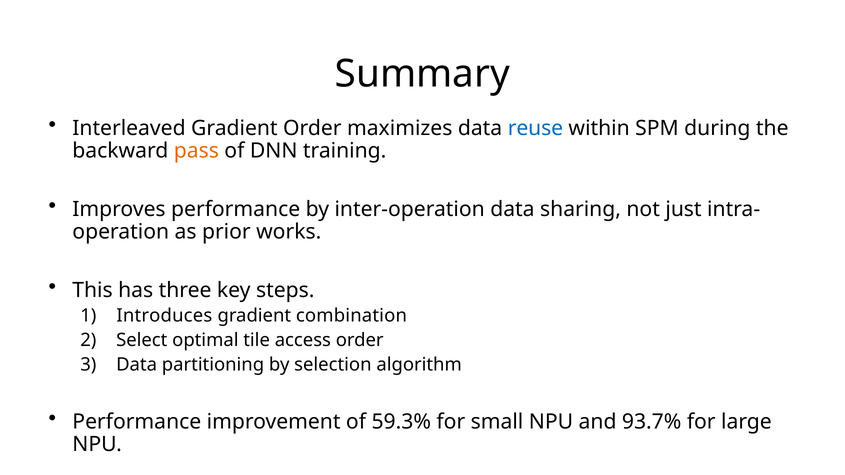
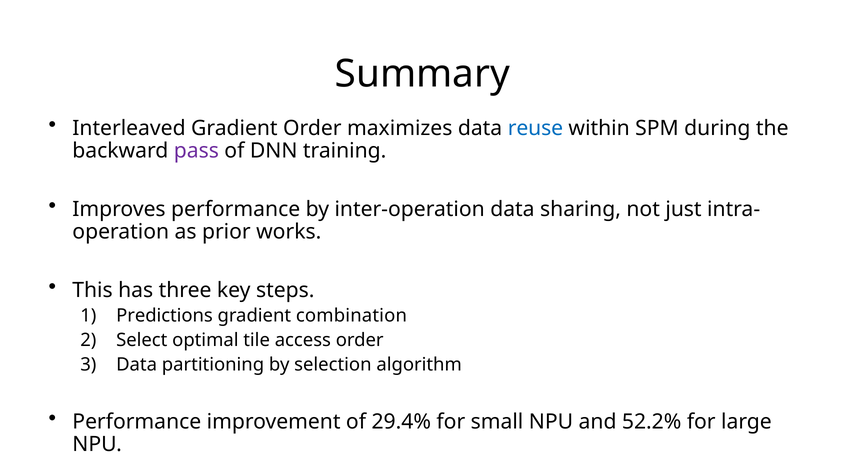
pass colour: orange -> purple (196, 151)
Introduces: Introduces -> Predictions (164, 316)
59.3%: 59.3% -> 29.4% (401, 422)
93.7%: 93.7% -> 52.2% (652, 422)
